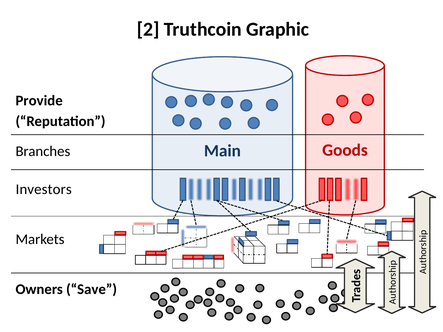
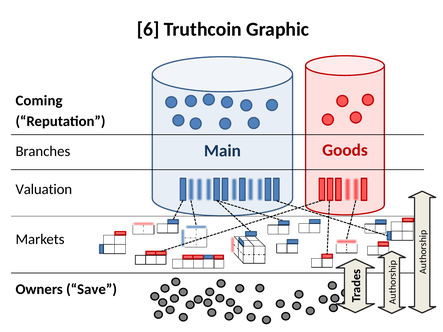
2: 2 -> 6 (148, 29)
Provide: Provide -> Coming (39, 101)
Investors: Investors -> Valuation (44, 189)
